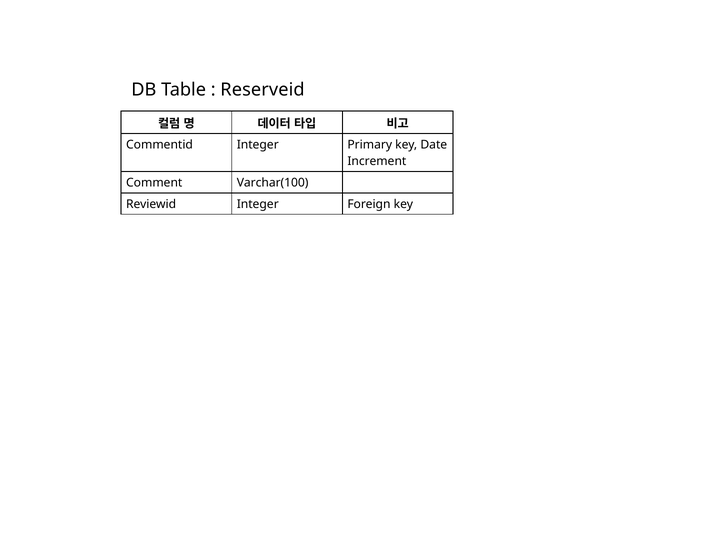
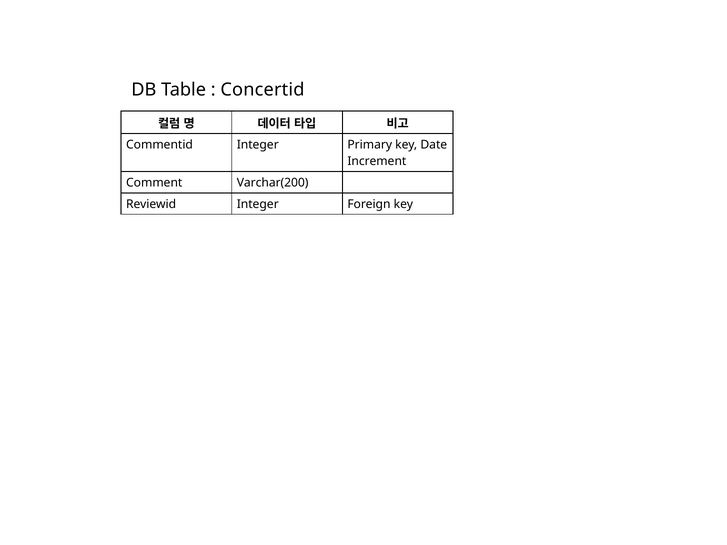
Reserveid: Reserveid -> Concertid (262, 90)
Varchar(100: Varchar(100 -> Varchar(200 (273, 183)
